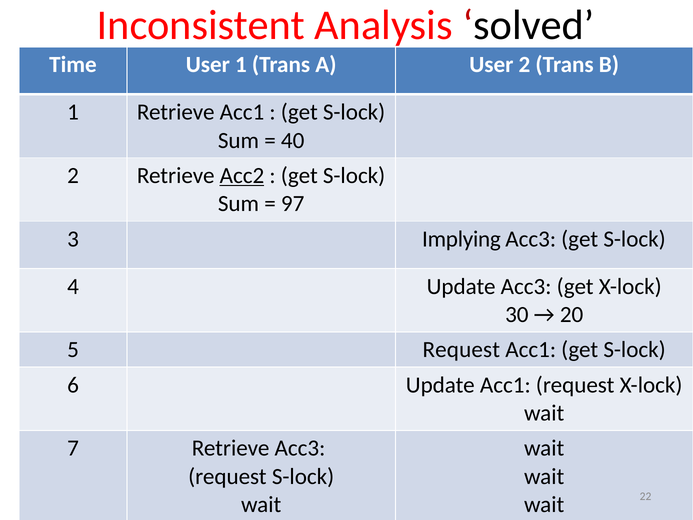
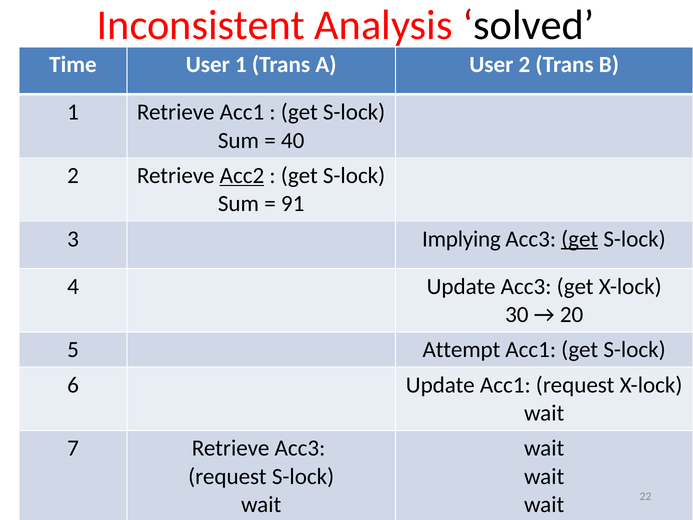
97: 97 -> 91 (293, 204)
get underline: none -> present (580, 239)
5 Request: Request -> Attempt (461, 350)
